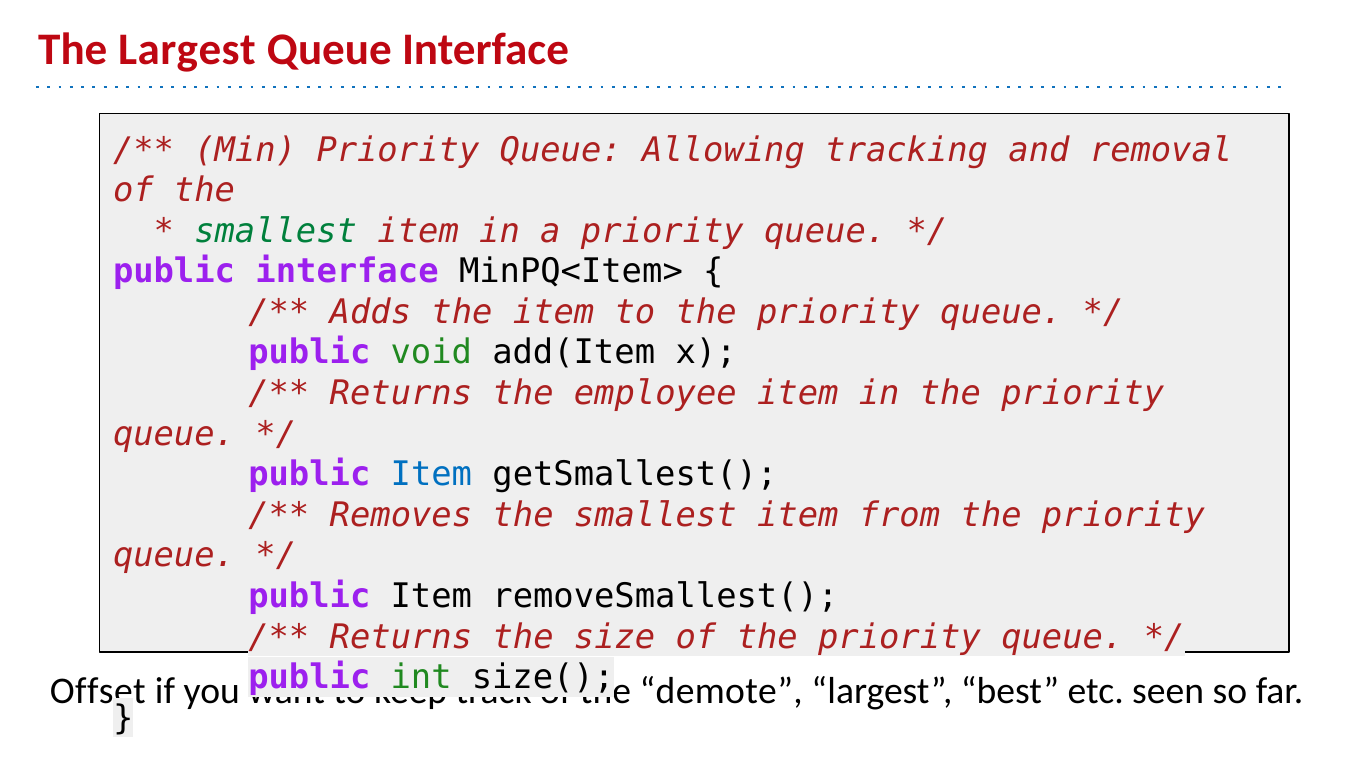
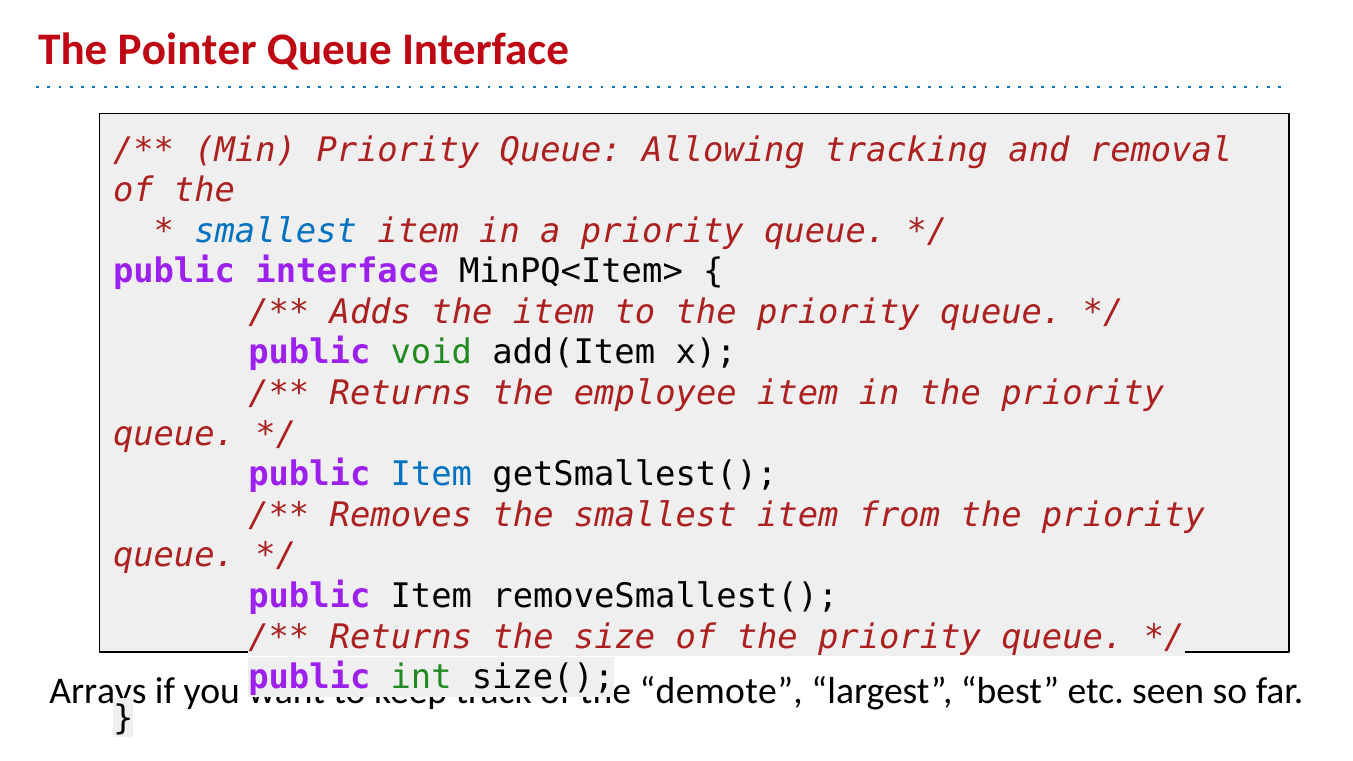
The Largest: Largest -> Pointer (187, 50)
smallest colour: green -> blue (276, 231)
Offset: Offset -> Arrays (98, 691)
